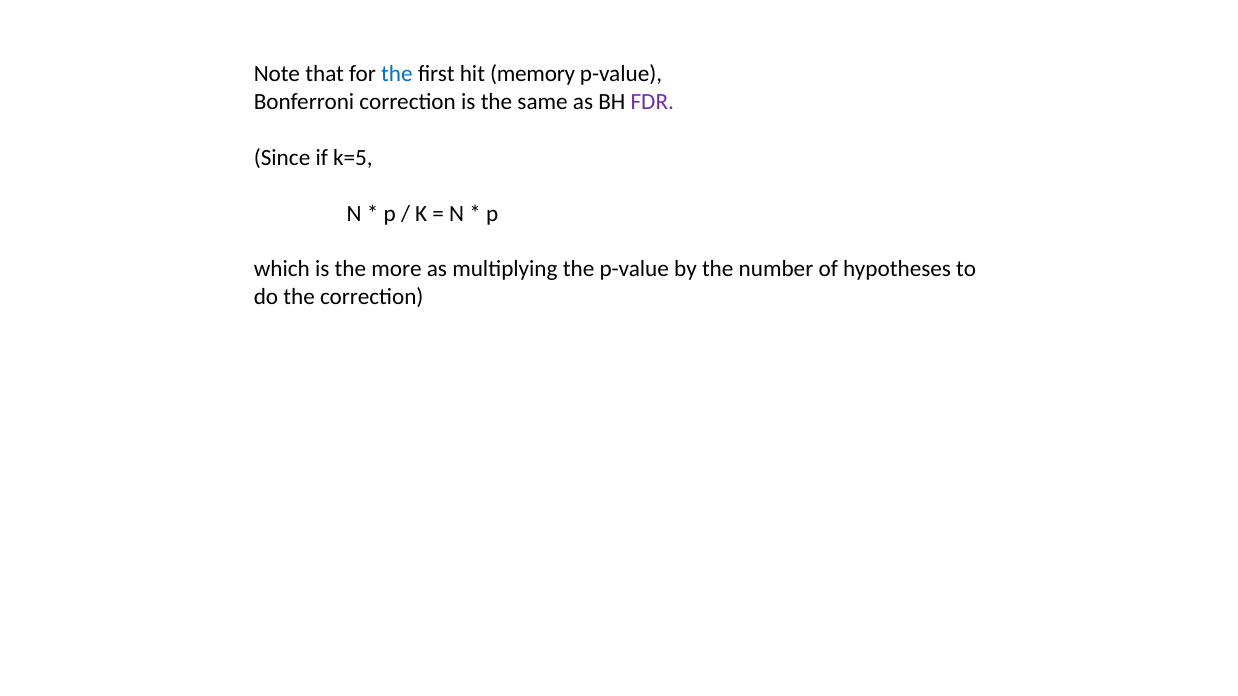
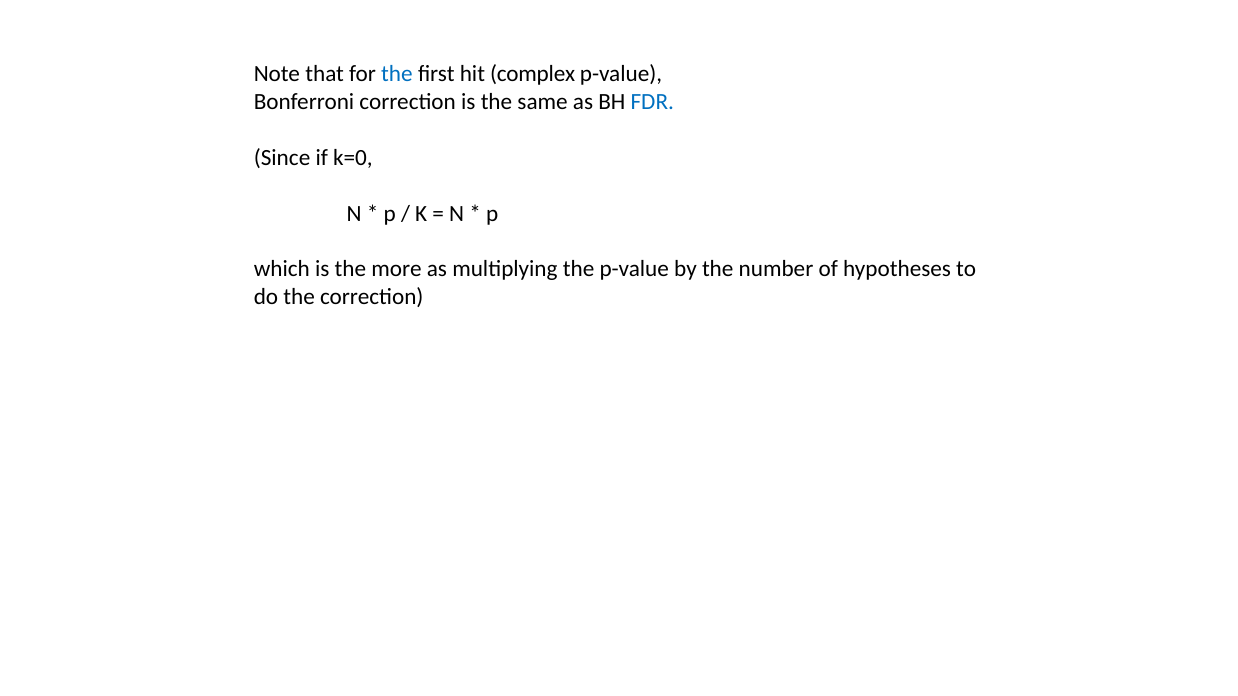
memory: memory -> complex (533, 74)
FDR colour: purple -> blue (652, 102)
k=5: k=5 -> k=0 (353, 158)
